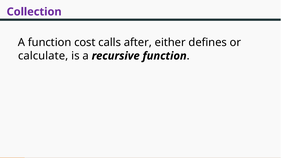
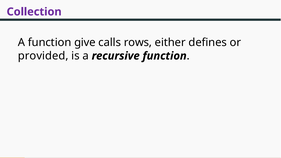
cost: cost -> give (85, 43)
after: after -> rows (138, 43)
calculate: calculate -> provided (43, 56)
